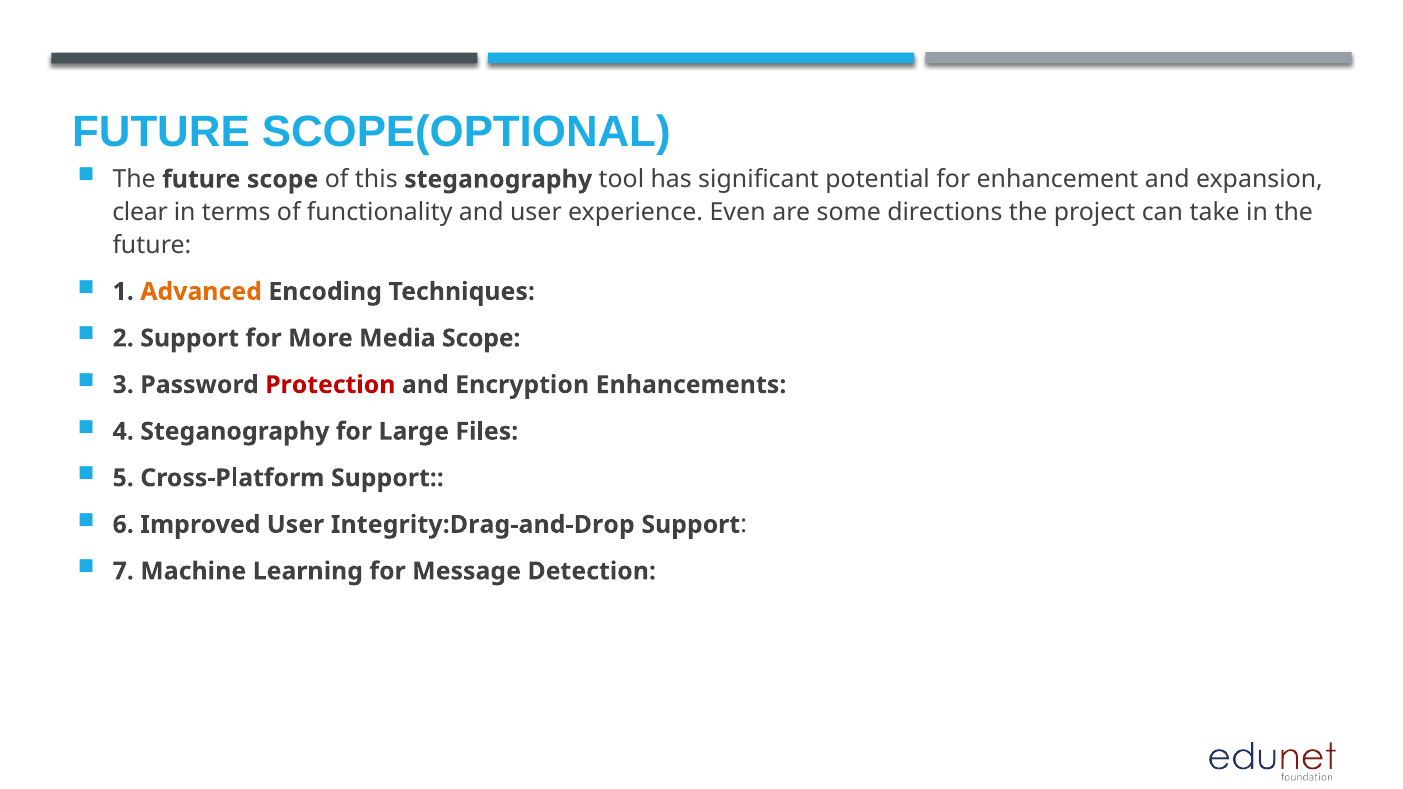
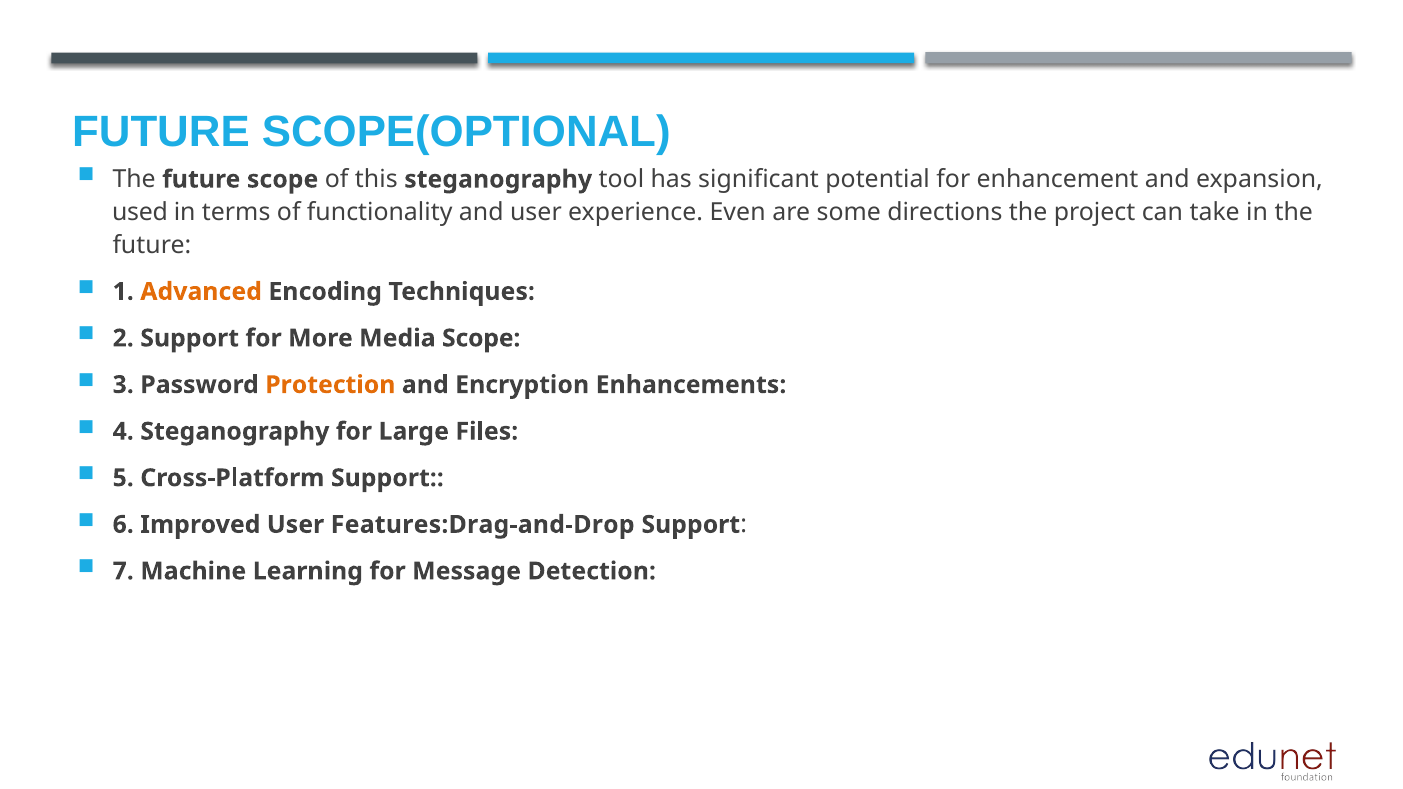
clear: clear -> used (140, 212)
Protection colour: red -> orange (330, 385)
Integrity:Drag-and-Drop: Integrity:Drag-and-Drop -> Features:Drag-and-Drop (483, 525)
